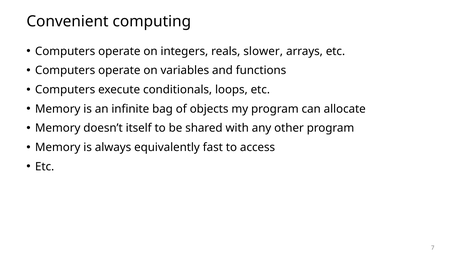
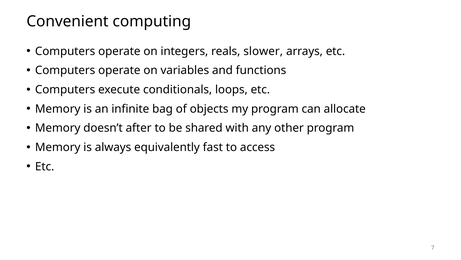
itself: itself -> after (139, 128)
